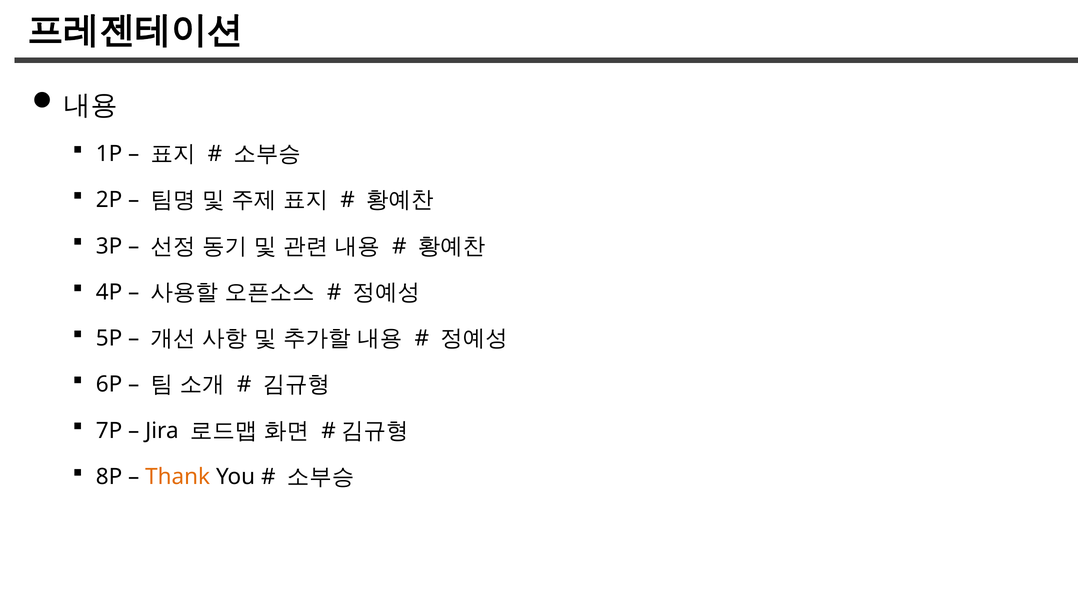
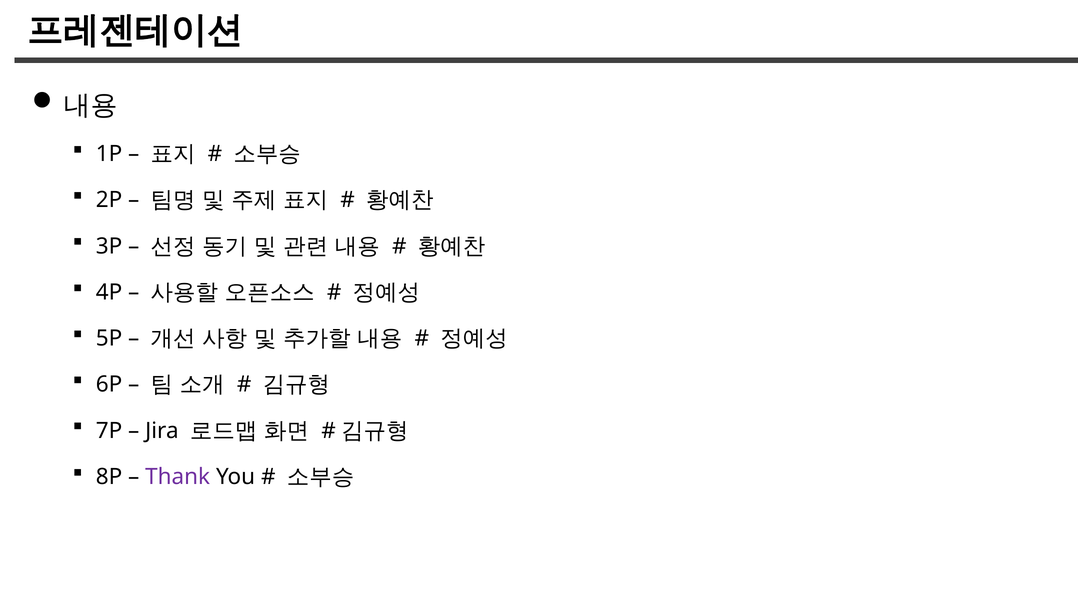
Thank colour: orange -> purple (178, 476)
